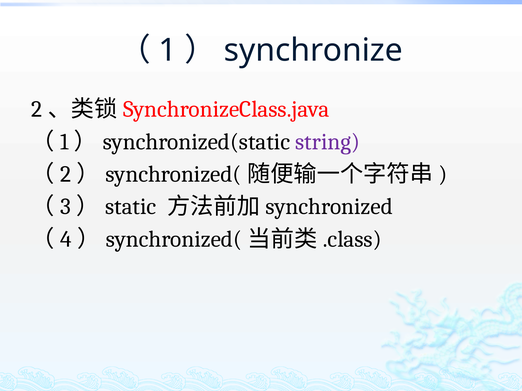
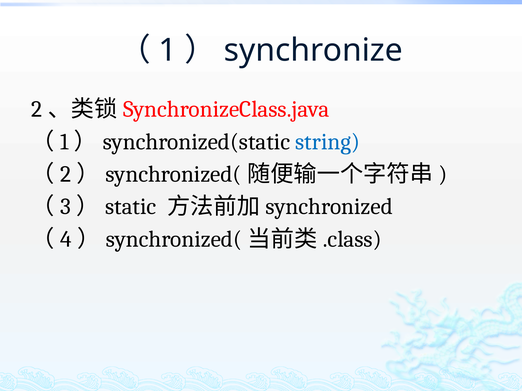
string colour: purple -> blue (328, 142)
